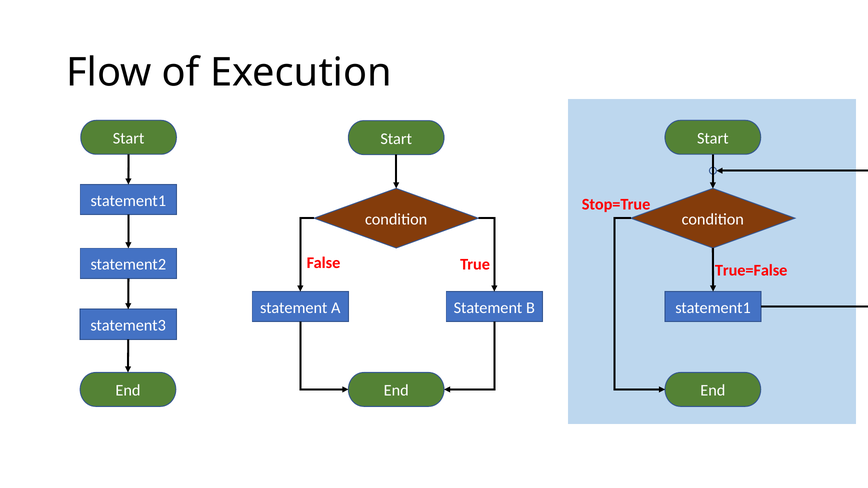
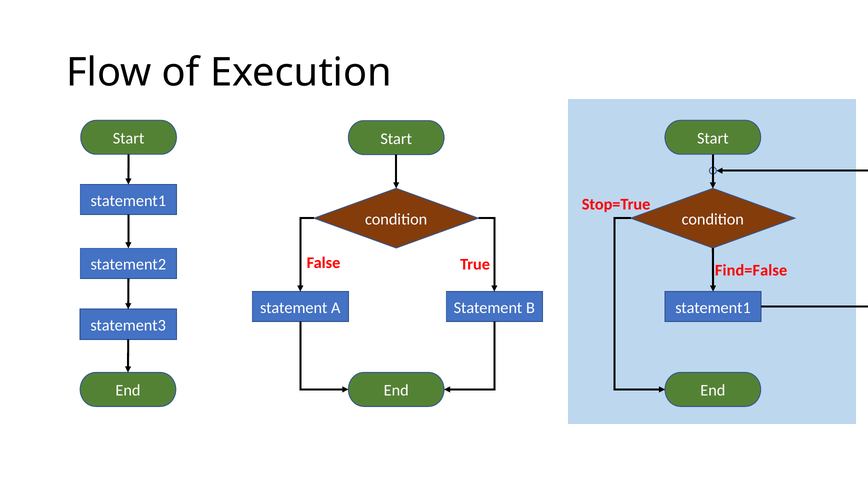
True=False: True=False -> Find=False (751, 270)
